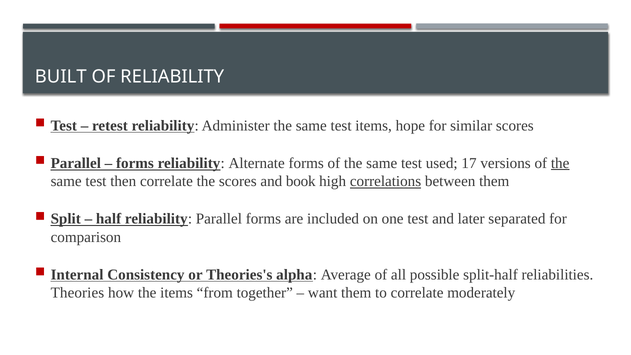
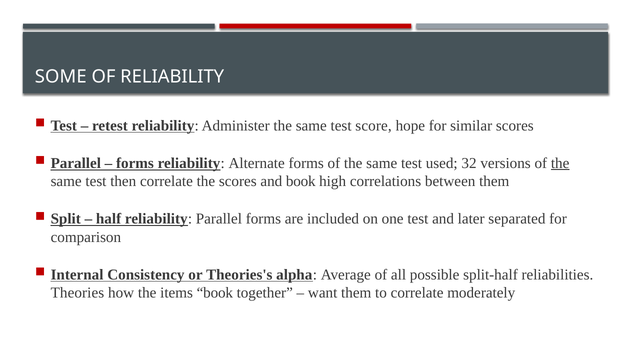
BUILT: BUILT -> SOME (61, 77)
test items: items -> score (374, 126)
17: 17 -> 32 (469, 163)
correlations underline: present -> none (386, 181)
items from: from -> book (215, 293)
